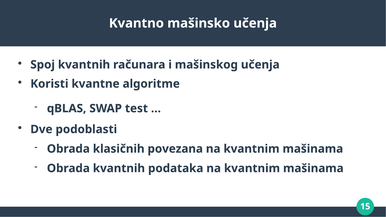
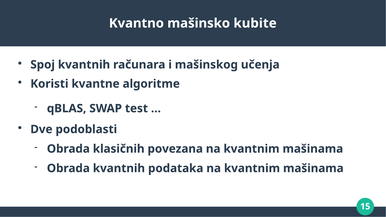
mašinsko učenja: učenja -> kubite (255, 23)
